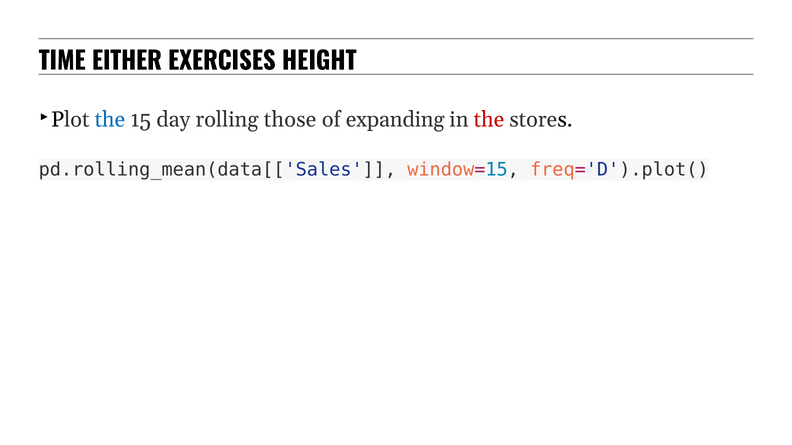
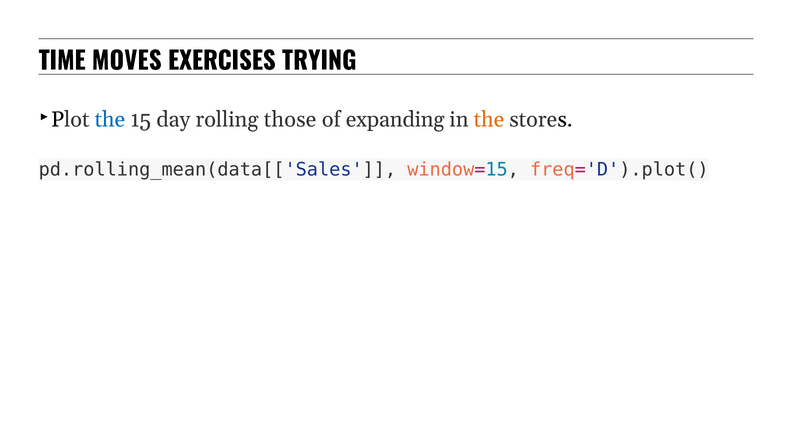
EITHER: EITHER -> MOVES (127, 61)
HEIGHT: HEIGHT -> TRYING (319, 61)
the colour: red -> orange (489, 120)
